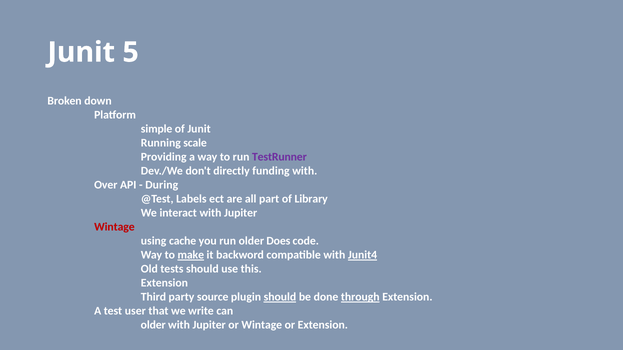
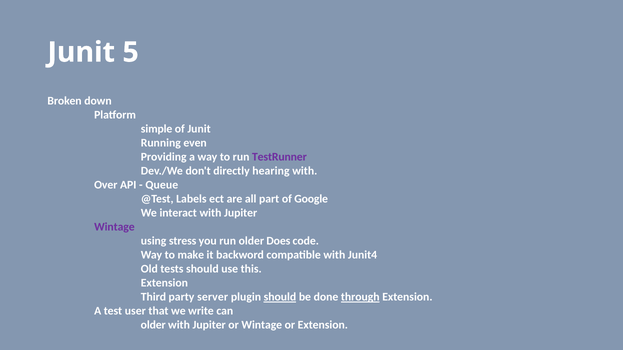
scale: scale -> even (195, 143)
funding: funding -> hearing (271, 171)
During: During -> Queue (162, 185)
Library: Library -> Google (311, 199)
Wintage colour: red -> purple (114, 227)
cache: cache -> stress (183, 241)
make underline: present -> none (191, 255)
Junit4 underline: present -> none (363, 255)
source: source -> server (213, 297)
